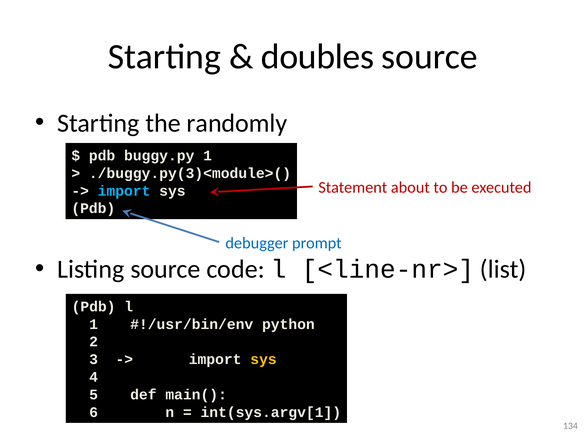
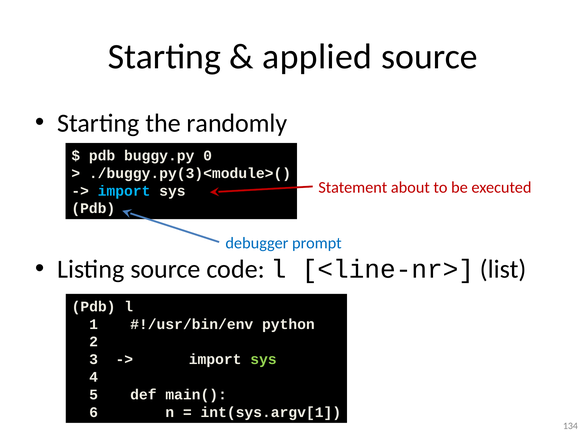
doubles: doubles -> applied (317, 57)
buggy.py 1: 1 -> 0 (208, 156)
sys colour: yellow -> light green (264, 359)
